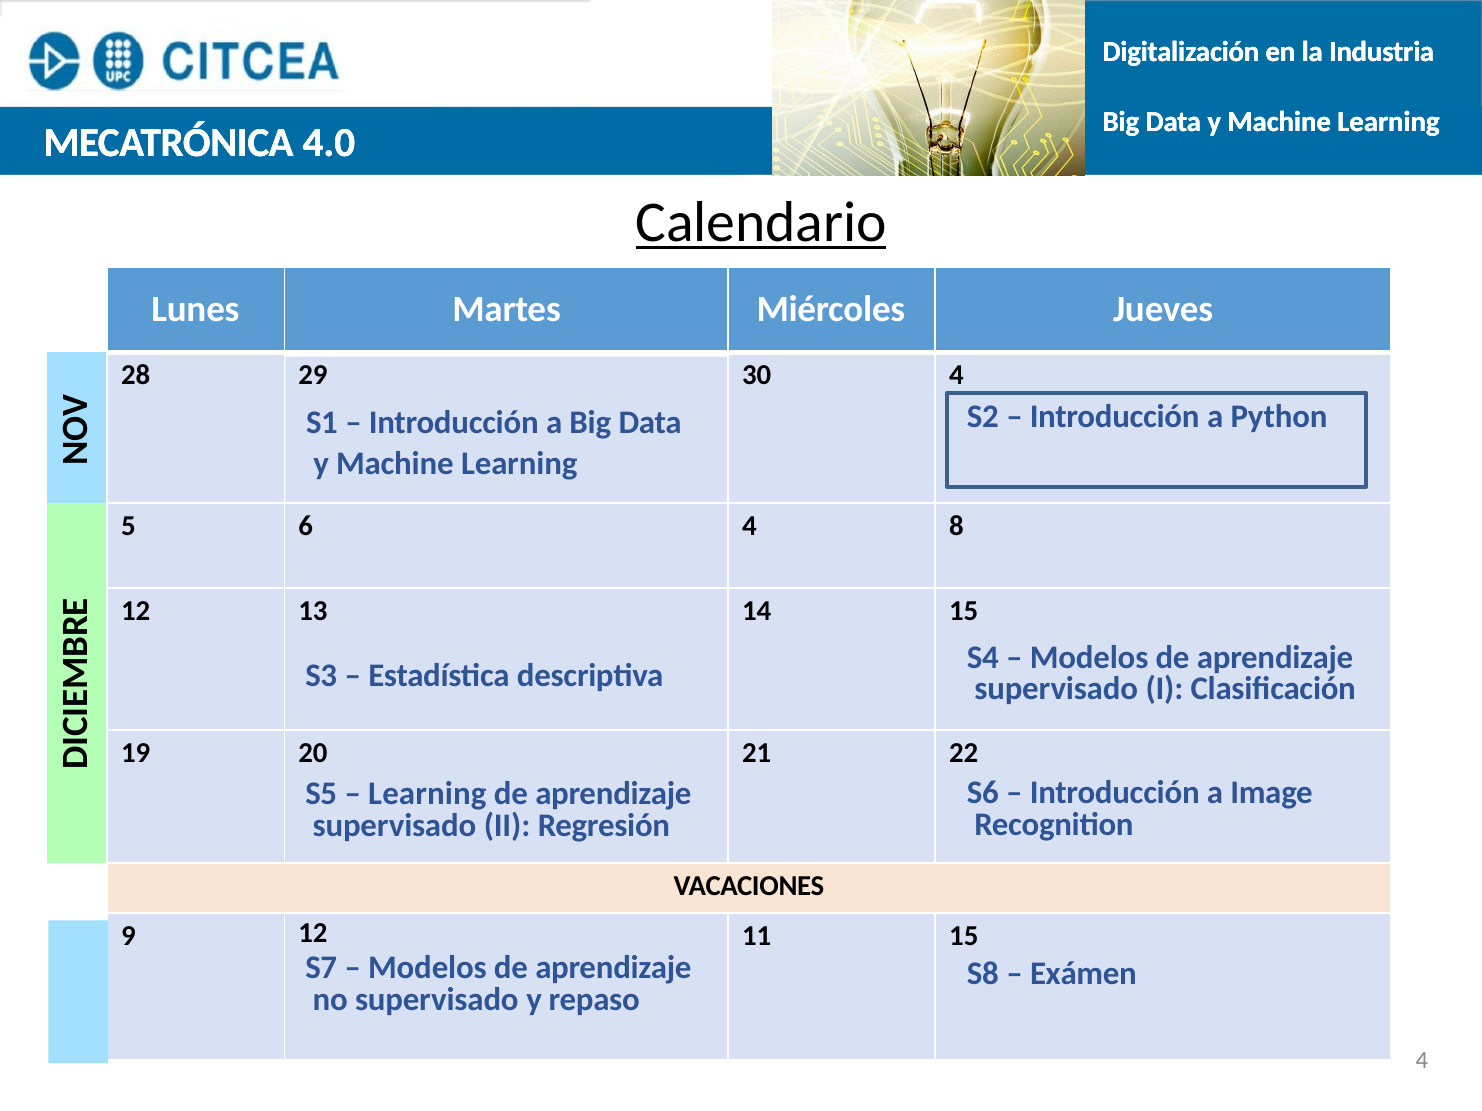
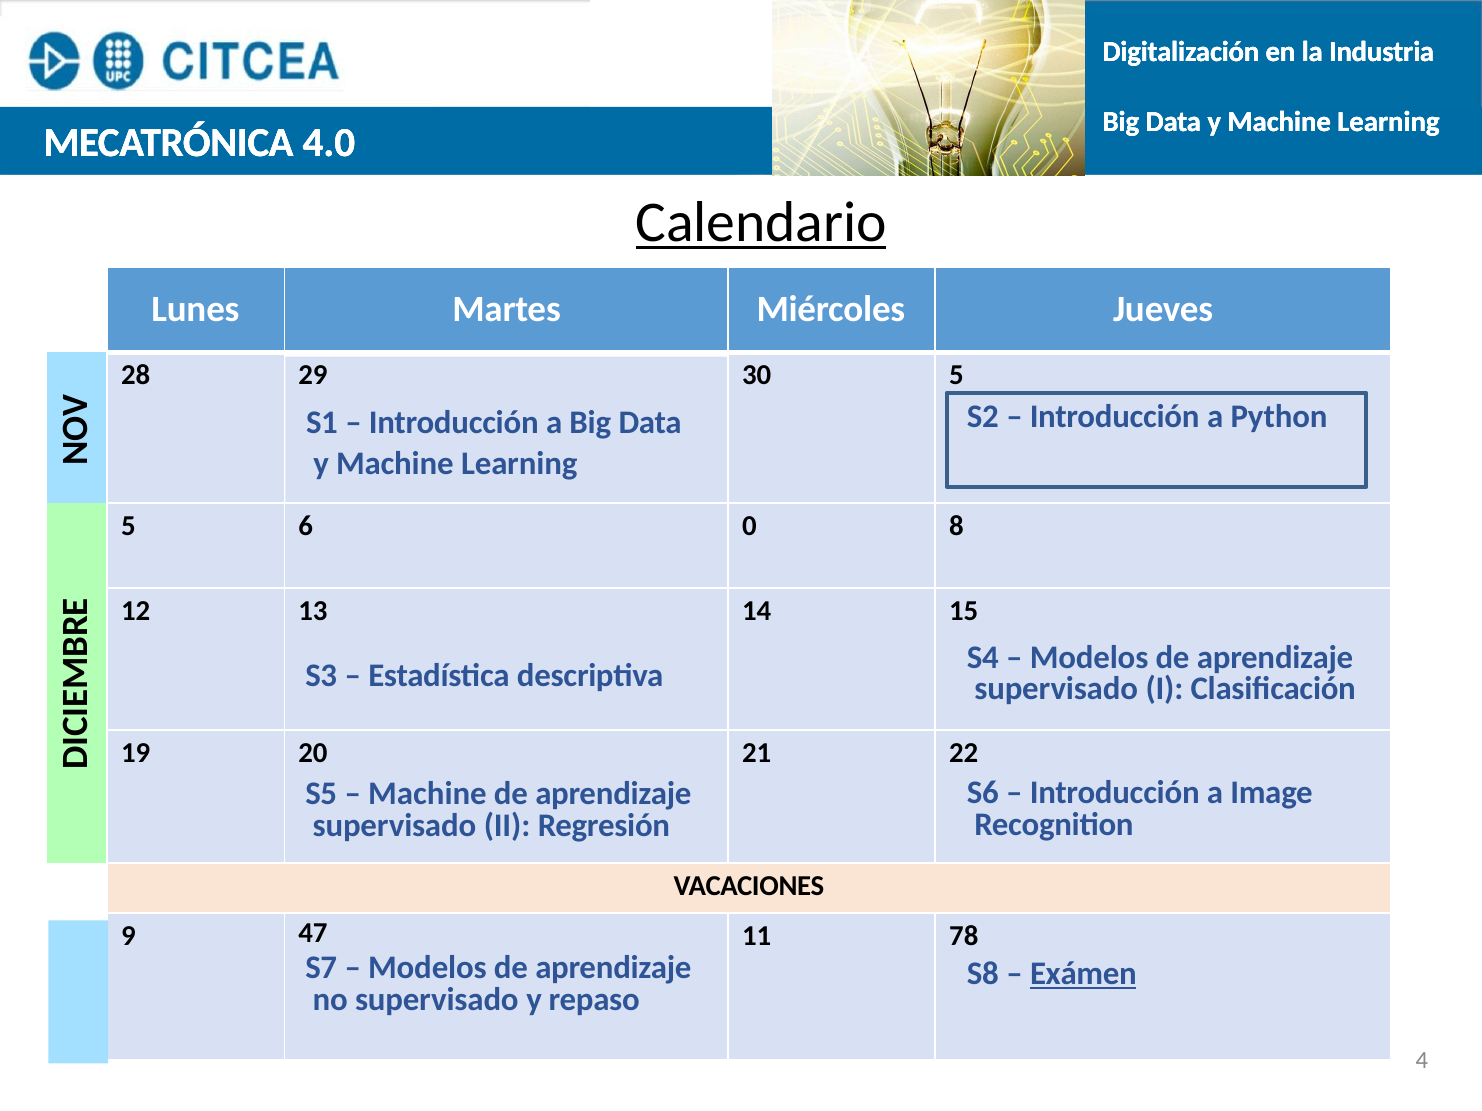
30 4: 4 -> 5 (957, 375)
6 4: 4 -> 0 (750, 526)
Learning: Learning -> Machine (427, 794)
9 12: 12 -> 47 (313, 934)
11 15: 15 -> 78 (964, 936)
Exámen underline: none -> present (1083, 974)
